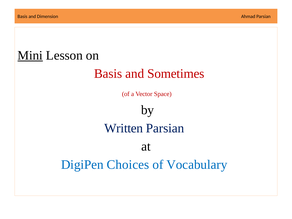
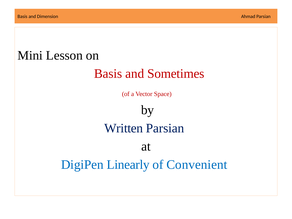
Mini underline: present -> none (30, 55)
Choices: Choices -> Linearly (128, 165)
Vocabulary: Vocabulary -> Convenient (197, 165)
